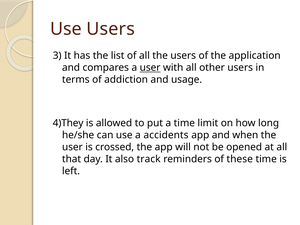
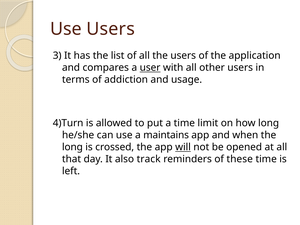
4)They: 4)They -> 4)Turn (68, 123)
accidents: accidents -> maintains (166, 135)
user: user -> long (72, 147)
will underline: none -> present (183, 147)
